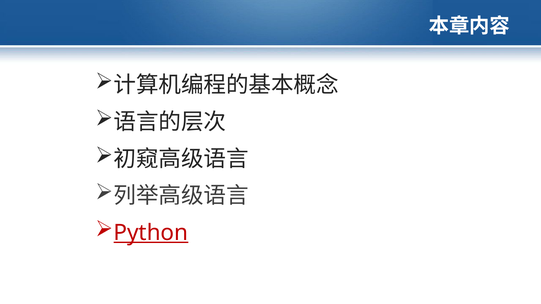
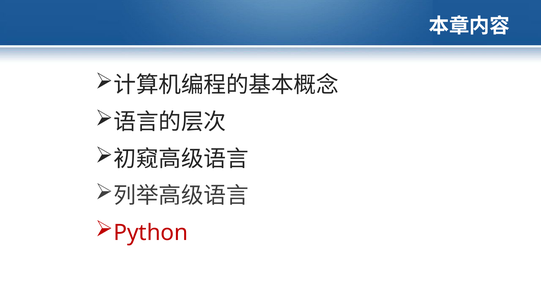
Python underline: present -> none (151, 233)
